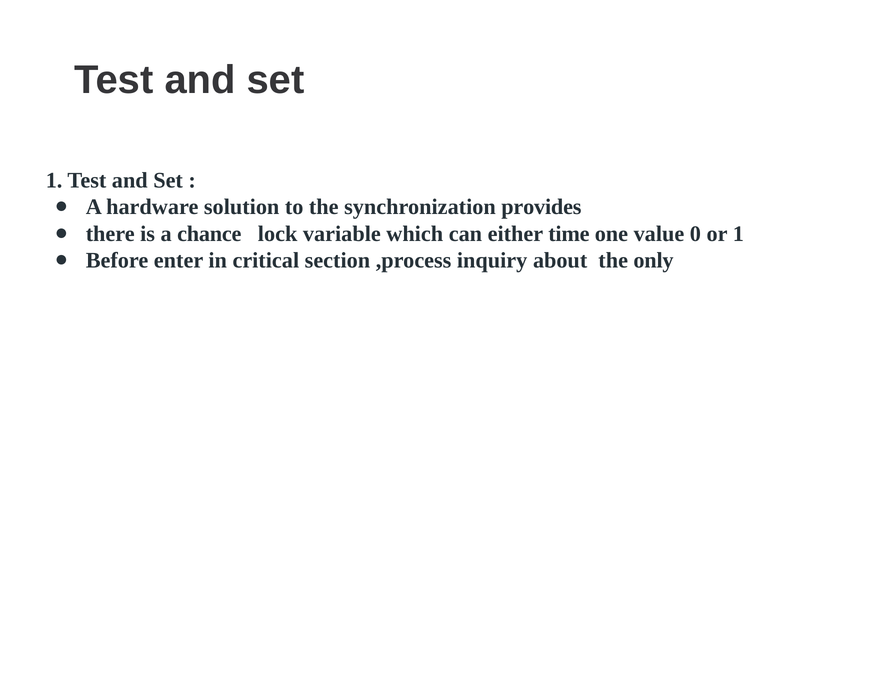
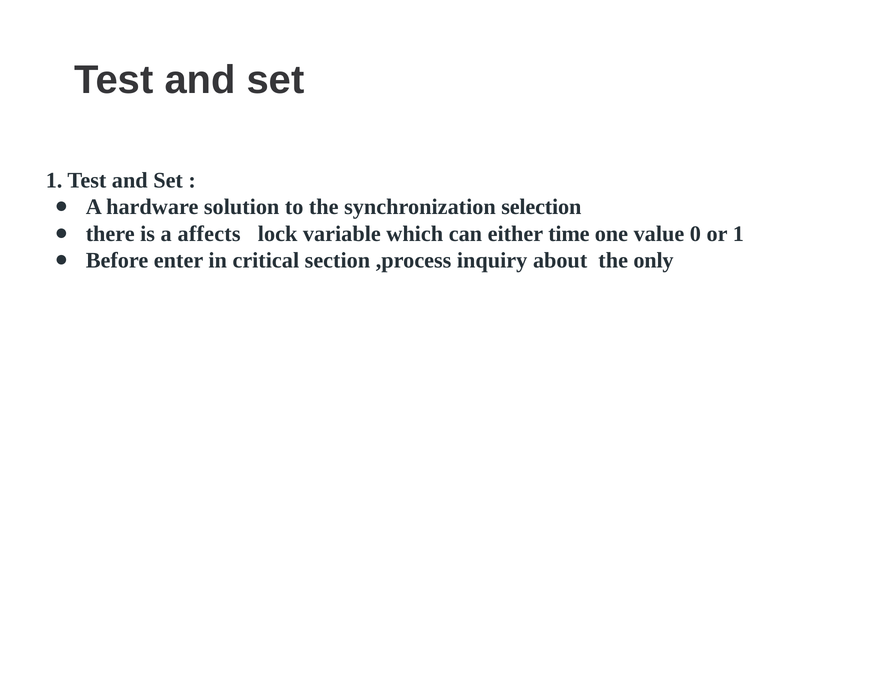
provides: provides -> selection (541, 207)
chance: chance -> affects (209, 234)
